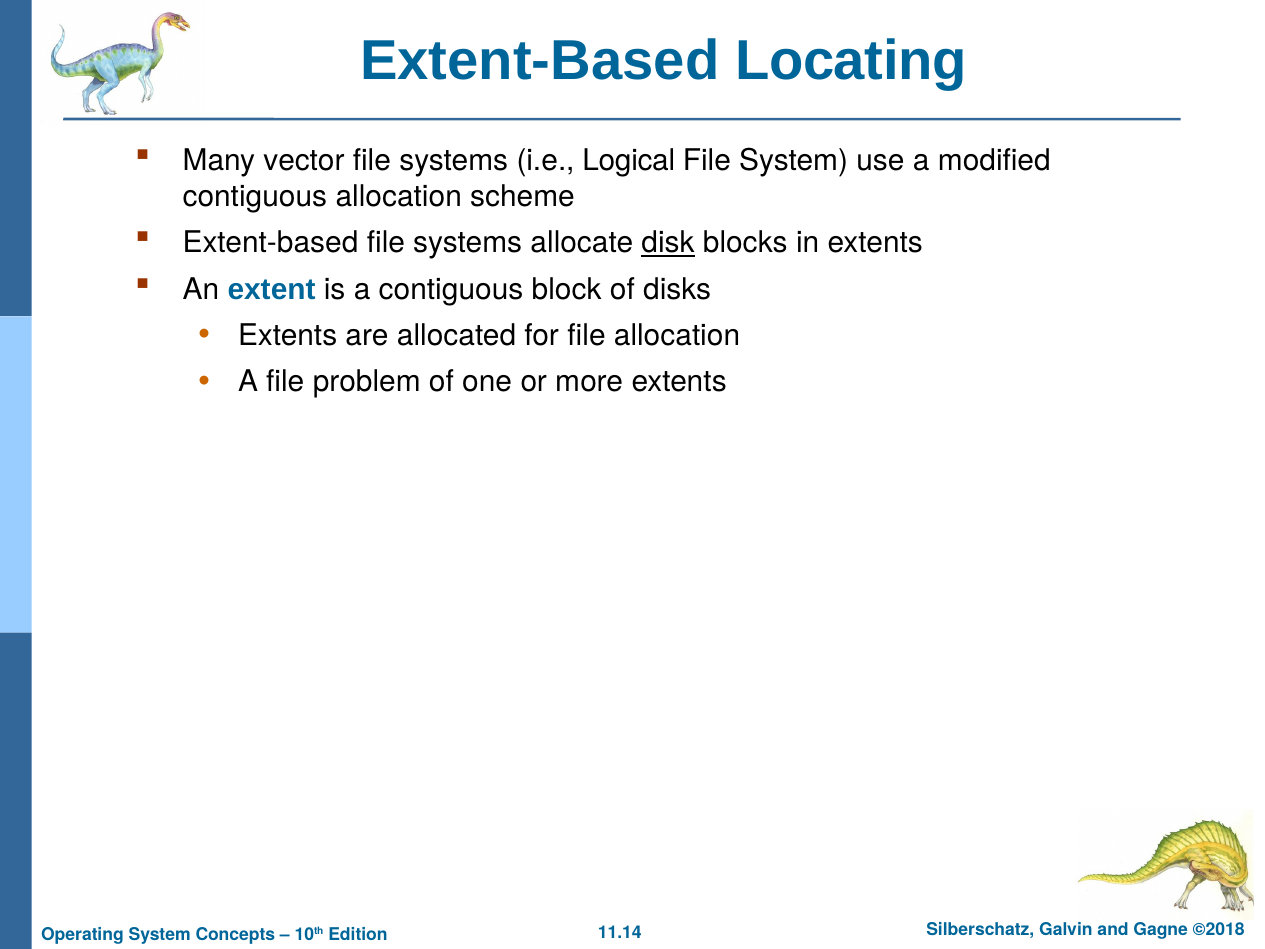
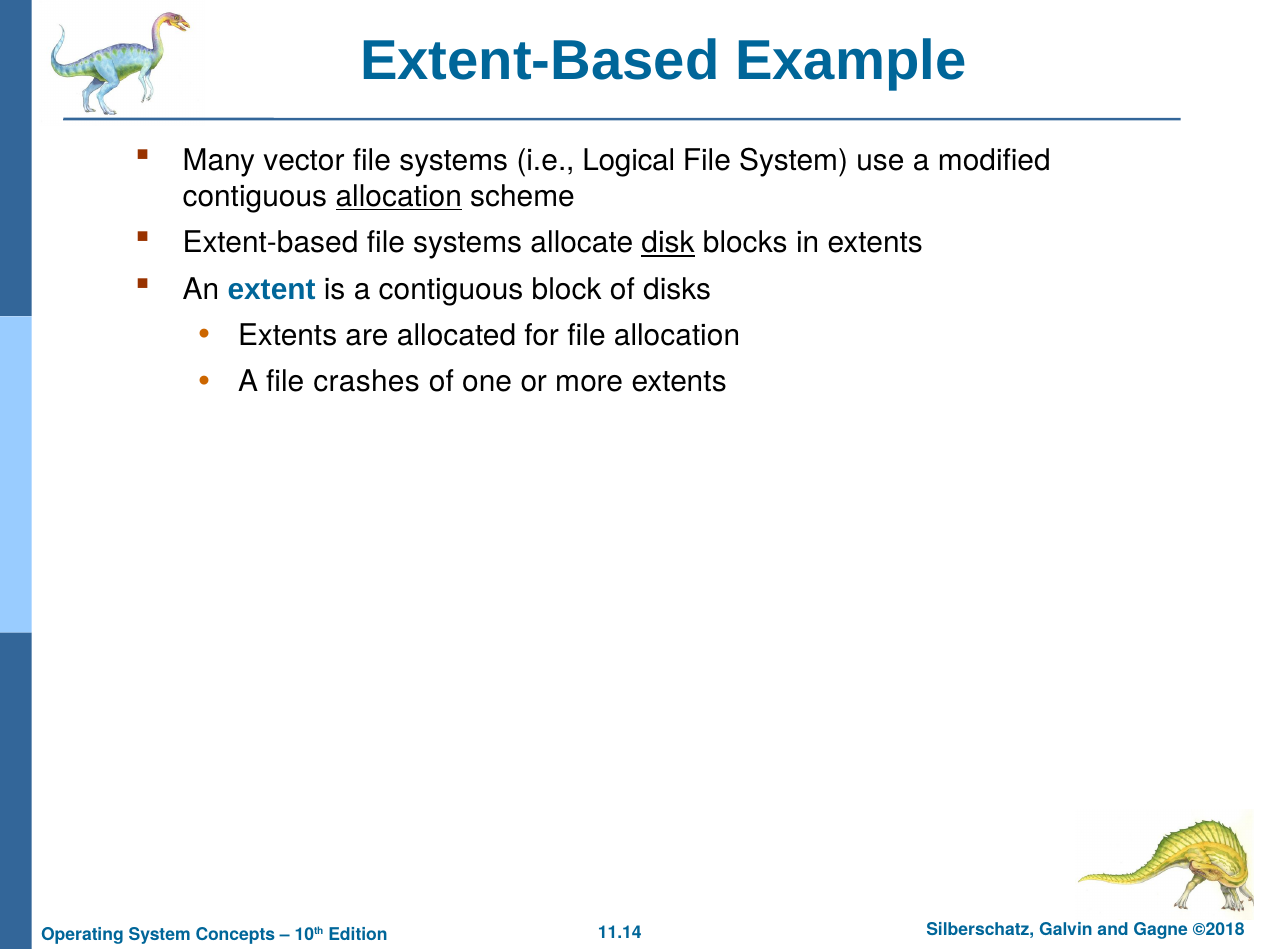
Locating: Locating -> Example (851, 61)
allocation underline: none -> present (399, 197)
problem: problem -> crashes (367, 382)
